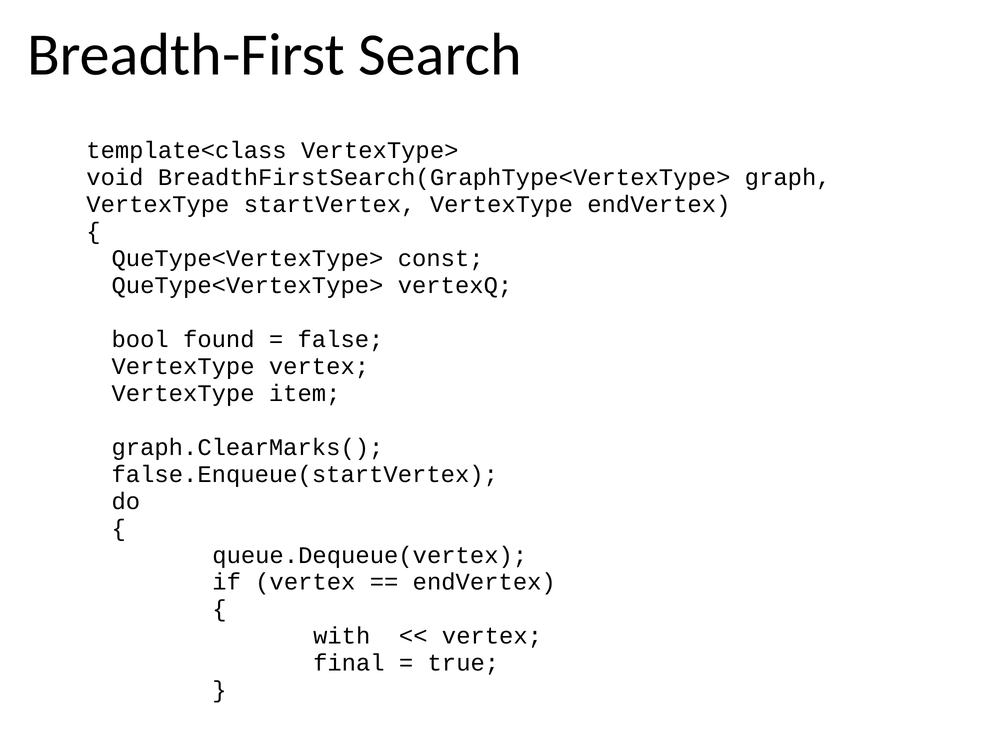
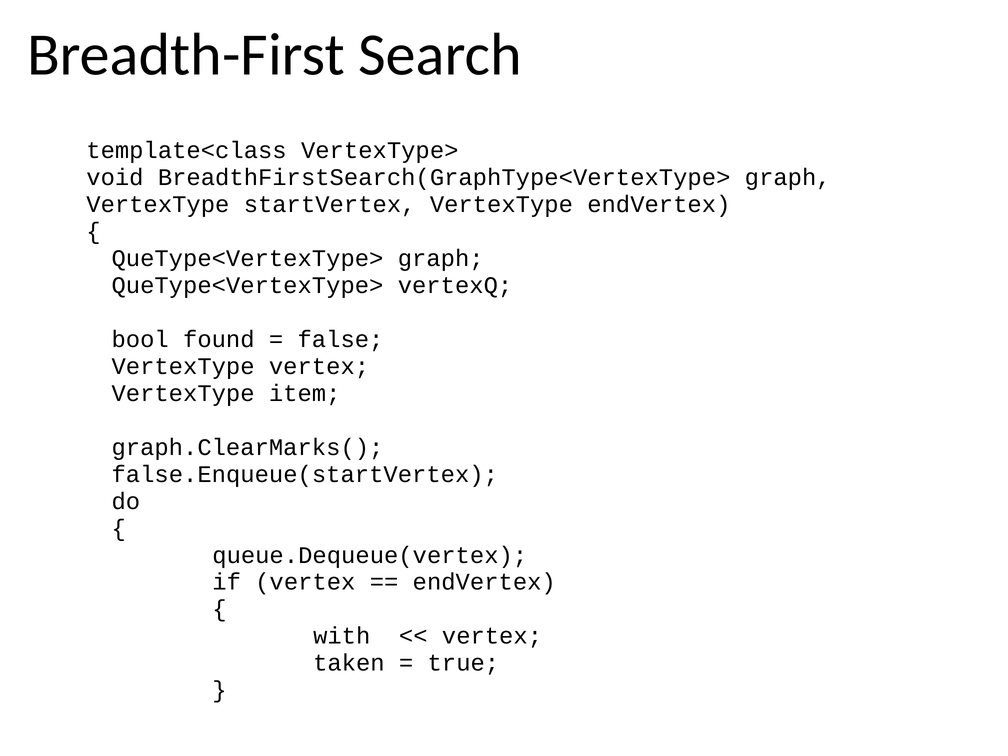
QueType<VertexType> const: const -> graph (441, 258)
final: final -> taken (349, 663)
